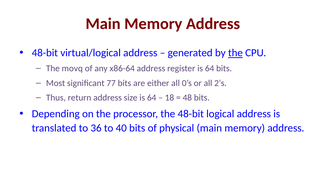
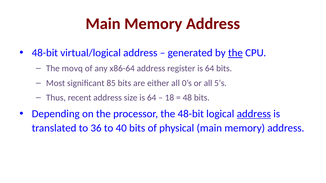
77: 77 -> 85 (111, 83)
2’s: 2’s -> 5’s (220, 83)
return: return -> recent (80, 98)
address underline: none -> present (254, 114)
